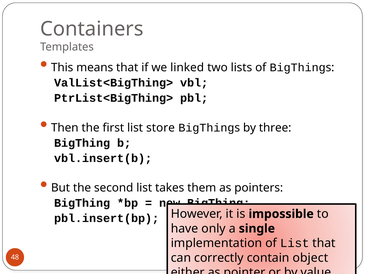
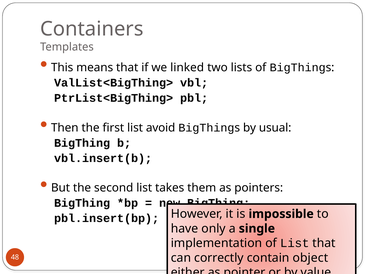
store: store -> avoid (161, 128)
three: three -> usual (275, 128)
